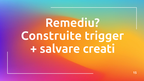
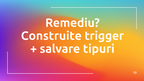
creati: creati -> tipuri (99, 49)
